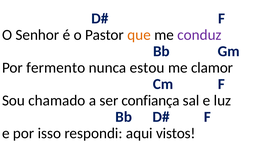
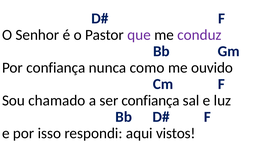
que colour: orange -> purple (139, 35)
Por fermento: fermento -> confiança (56, 68)
estou: estou -> como (147, 68)
clamor: clamor -> ouvido (212, 68)
